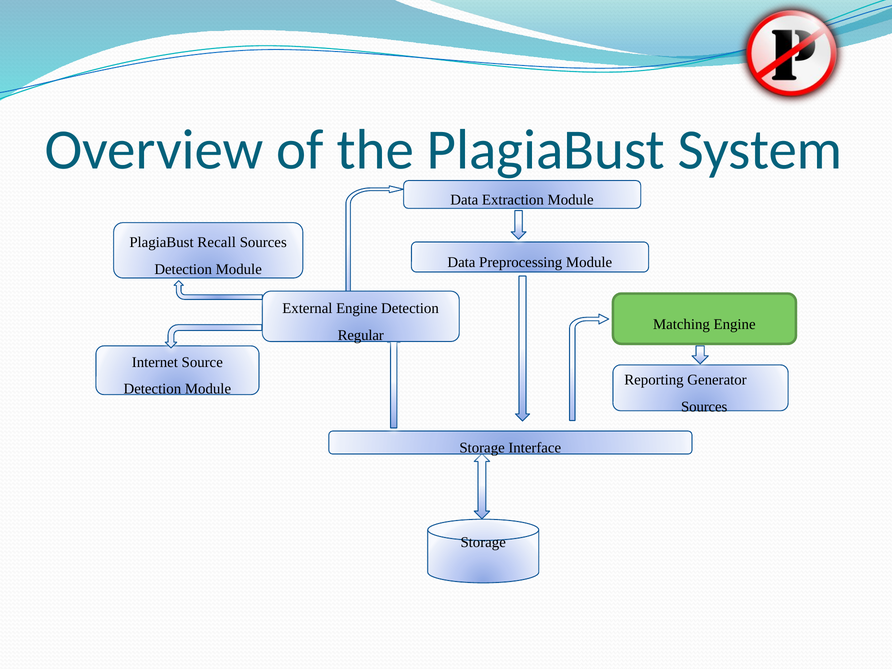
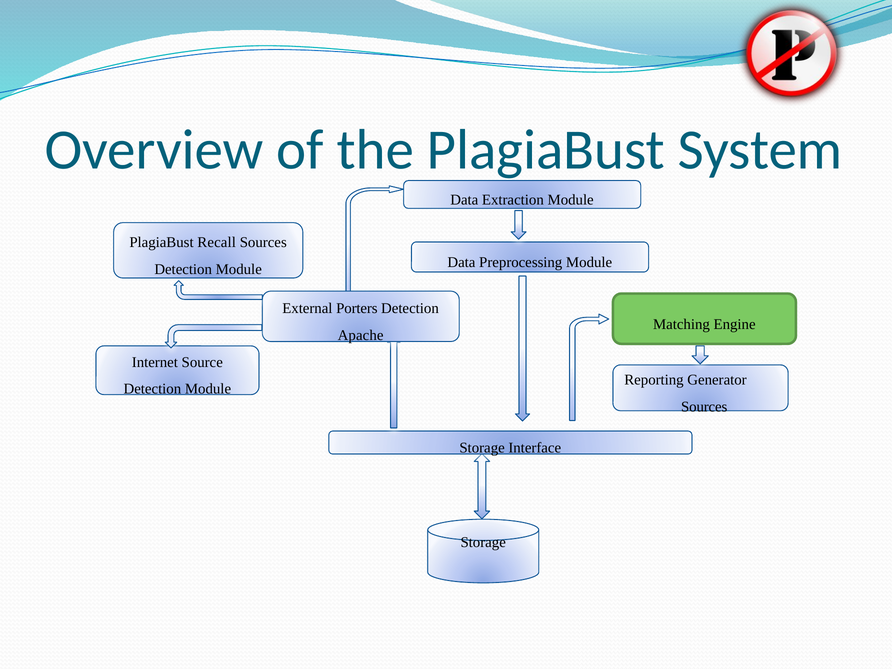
Engine: Engine -> Porters (357, 308)
Regular: Regular -> Apache (361, 335)
